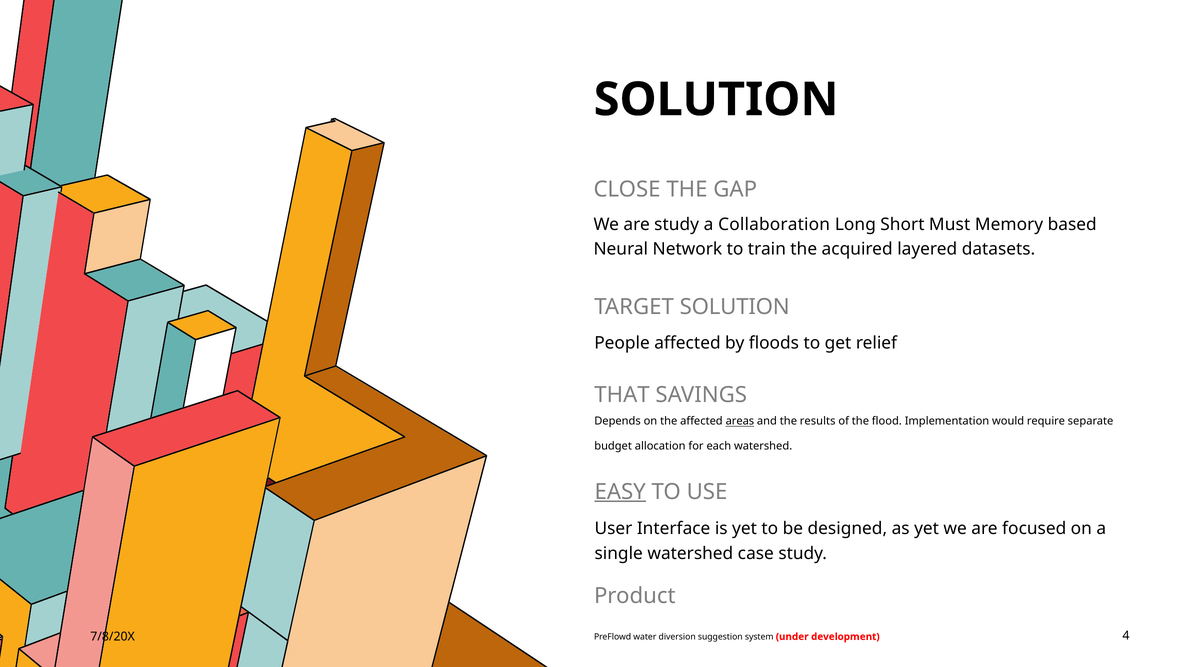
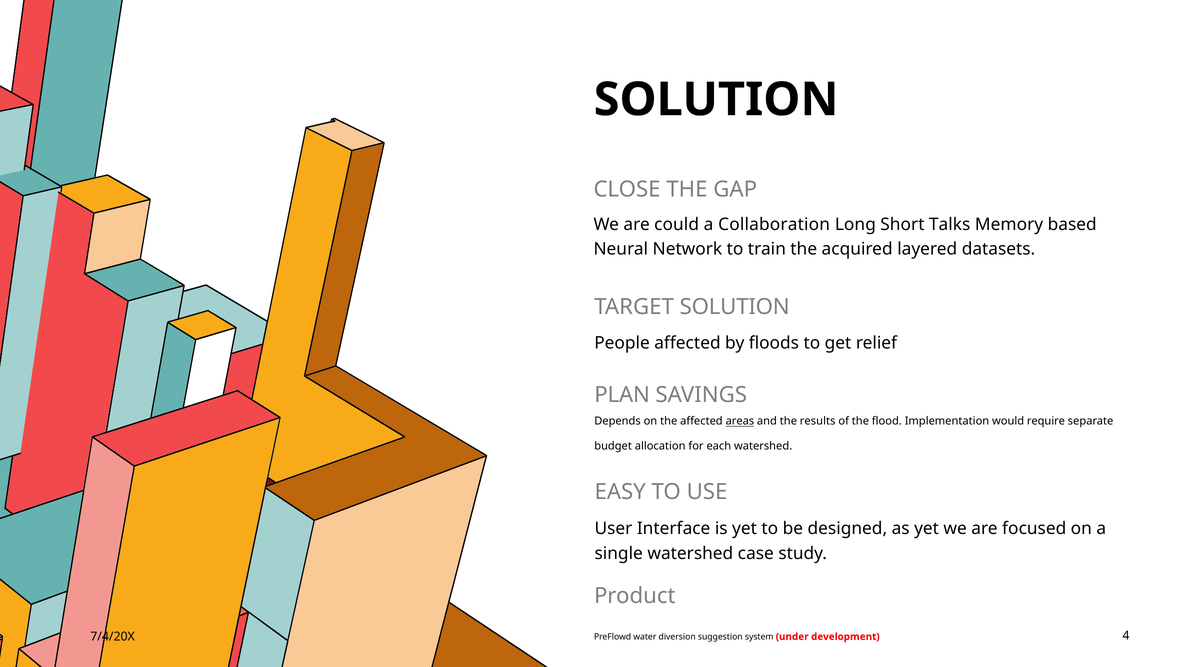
are study: study -> could (677, 224)
Must: Must -> Talks (950, 224)
THAT: THAT -> PLAN (622, 395)
EASY underline: present -> none (620, 491)
7/8/20X: 7/8/20X -> 7/4/20X (113, 636)
